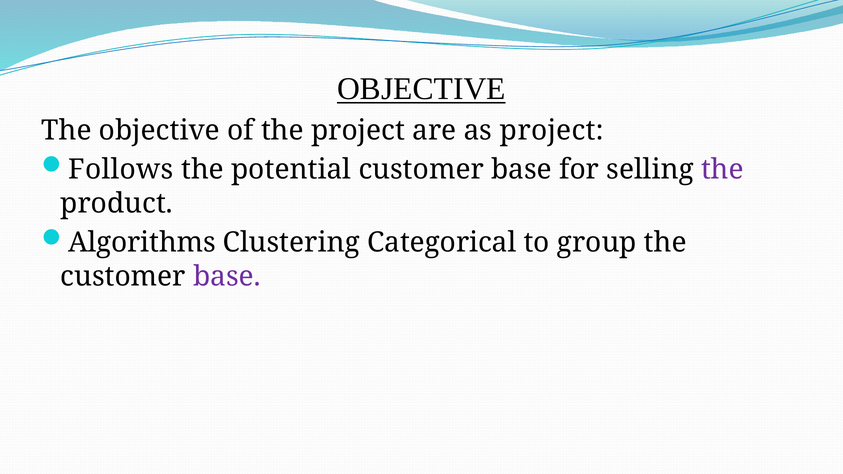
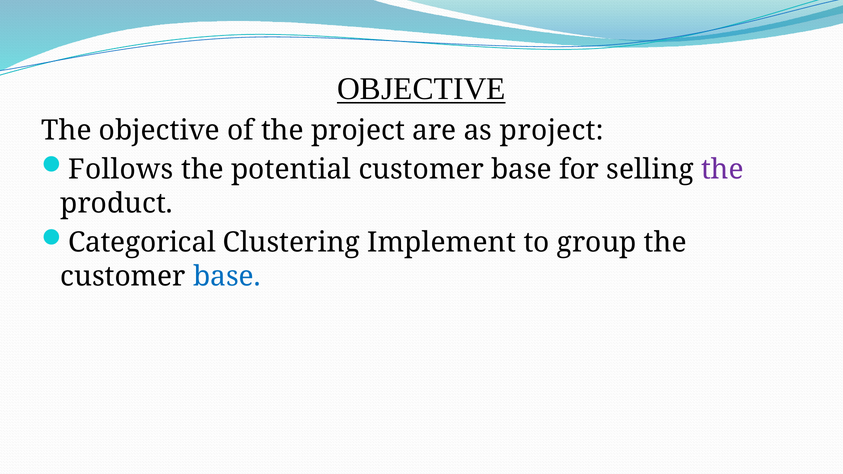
Algorithms: Algorithms -> Categorical (142, 243)
Categorical: Categorical -> Implement (442, 243)
base colour: purple -> blue (227, 276)
